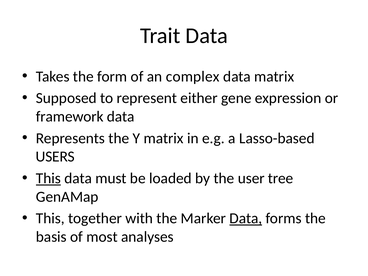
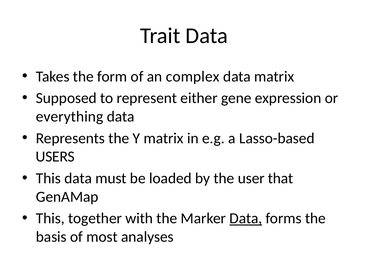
framework: framework -> everything (70, 117)
This underline: present -> none (48, 178)
tree: tree -> that (281, 178)
